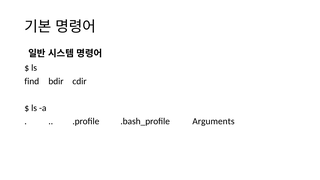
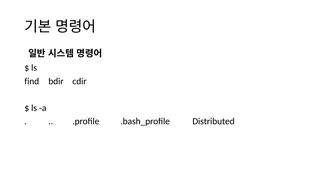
Arguments: Arguments -> Distributed (214, 121)
